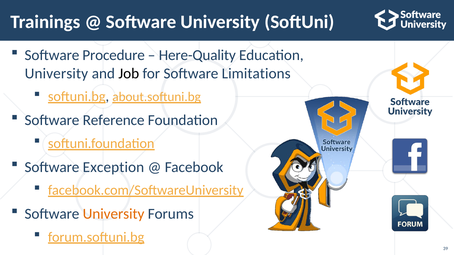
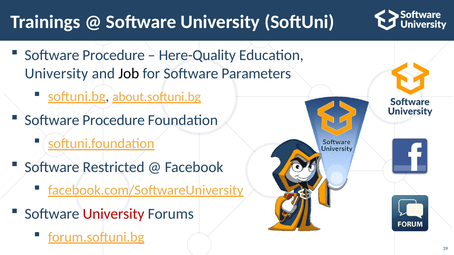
Limitations: Limitations -> Parameters (256, 74)
Reference: Reference -> Procedure (114, 120)
Exception: Exception -> Restricted (114, 167)
University colour: orange -> red (114, 214)
